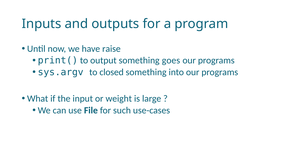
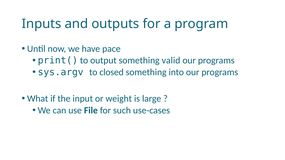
raise: raise -> pace (111, 49)
goes: goes -> valid (171, 61)
